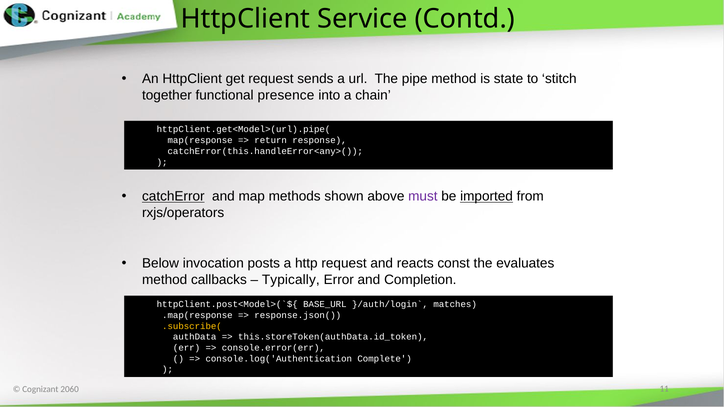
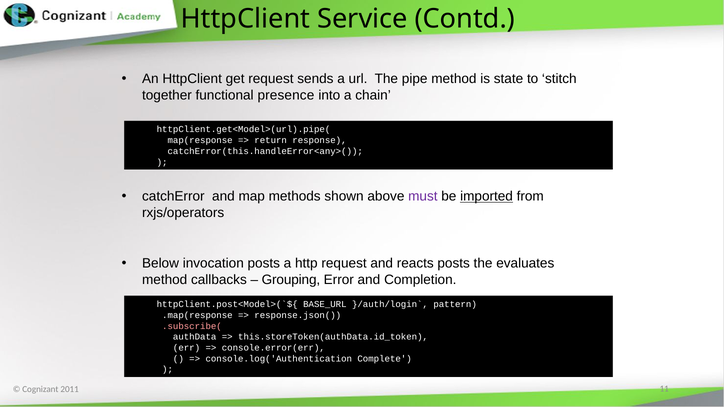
catchError underline: present -> none (173, 197)
reacts const: const -> posts (454, 264)
Typically: Typically -> Grouping (291, 280)
matches: matches -> pattern (455, 305)
.subscribe( colour: yellow -> pink (192, 326)
2060: 2060 -> 2011 (70, 390)
